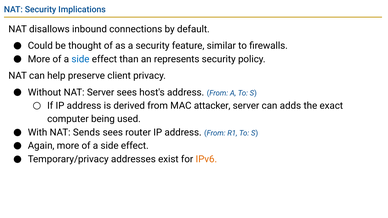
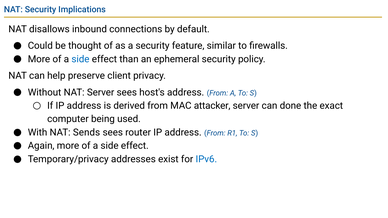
represents: represents -> ephemeral (177, 59)
adds: adds -> done (291, 106)
IPv6 colour: orange -> blue (206, 159)
